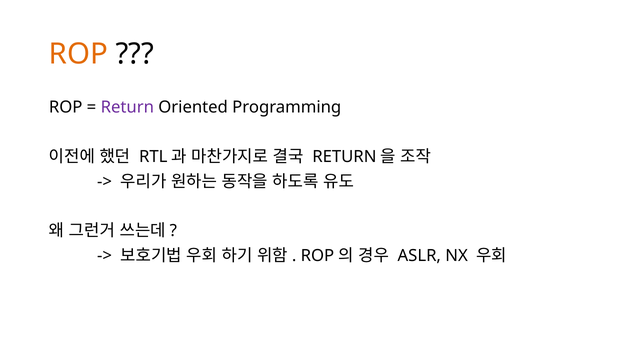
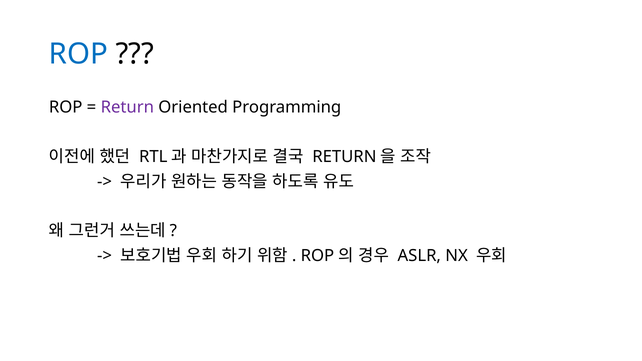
ROP colour: orange -> blue (78, 54)
